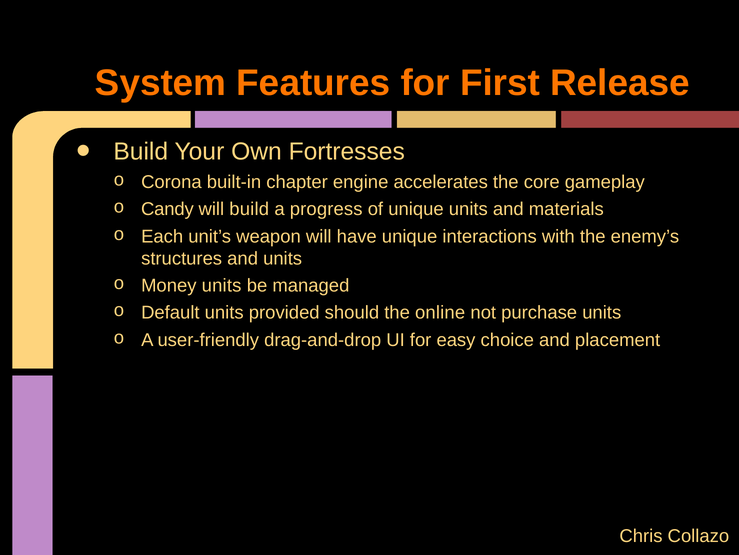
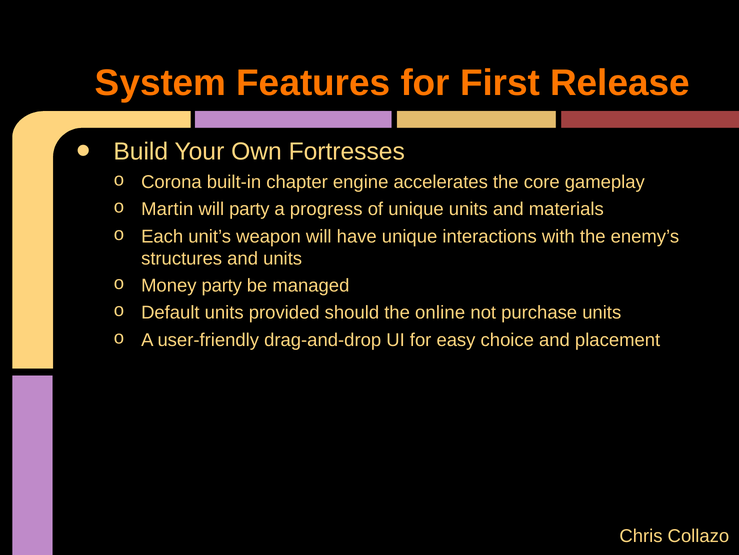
Candy: Candy -> Martin (167, 209)
will build: build -> party (249, 209)
Money units: units -> party (222, 285)
